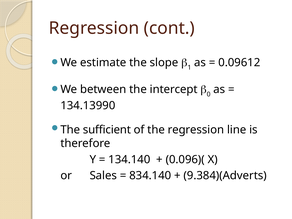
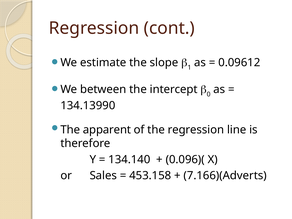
sufficient: sufficient -> apparent (107, 130)
834.140: 834.140 -> 453.158 (150, 176)
9.384)(Adverts: 9.384)(Adverts -> 7.166)(Adverts (225, 176)
